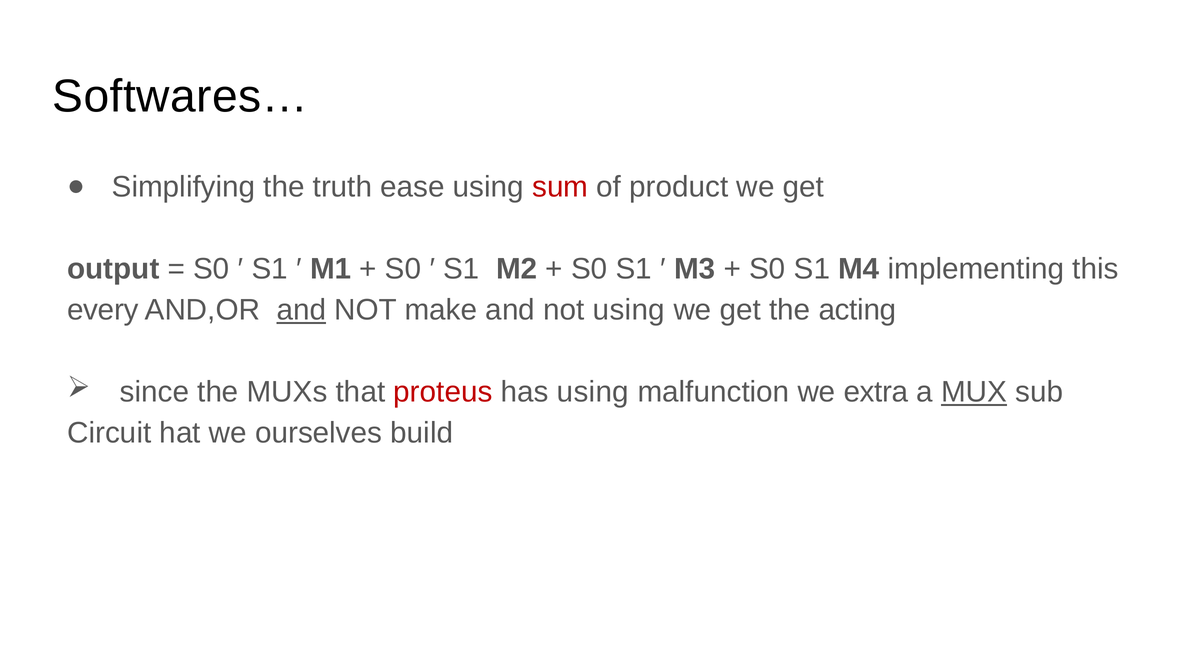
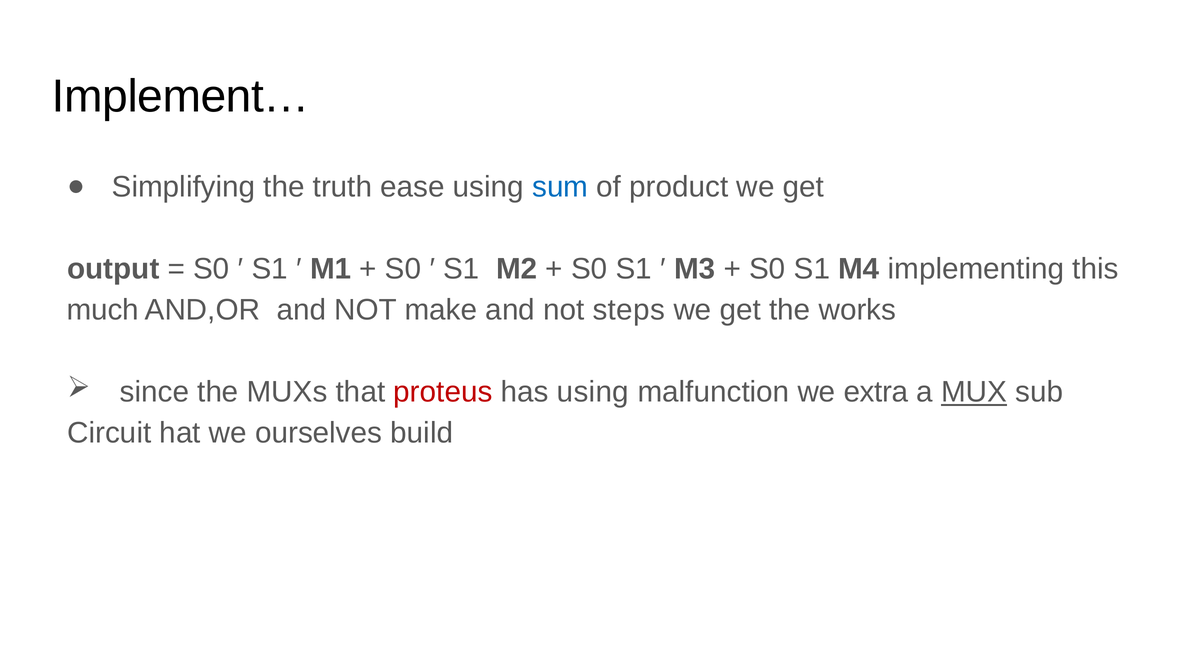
Softwares…: Softwares… -> Implement… (181, 96)
sum colour: red -> blue (560, 187)
every: every -> much (103, 310)
and underline: present -> none (301, 310)
not using: using -> steps (629, 310)
acting: acting -> works (857, 310)
